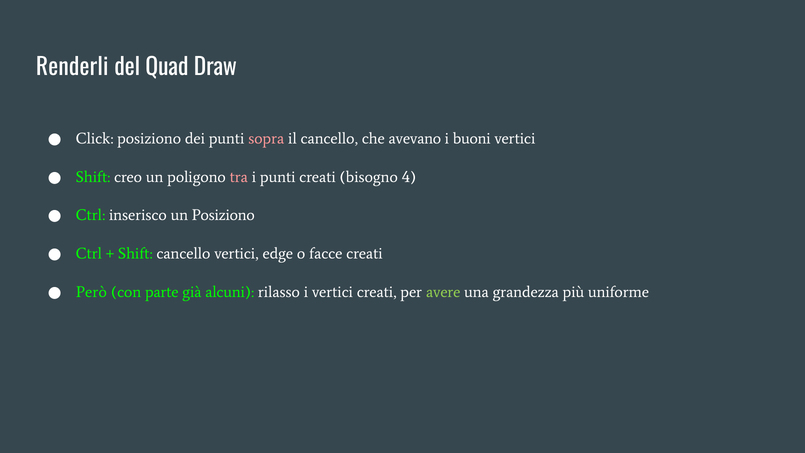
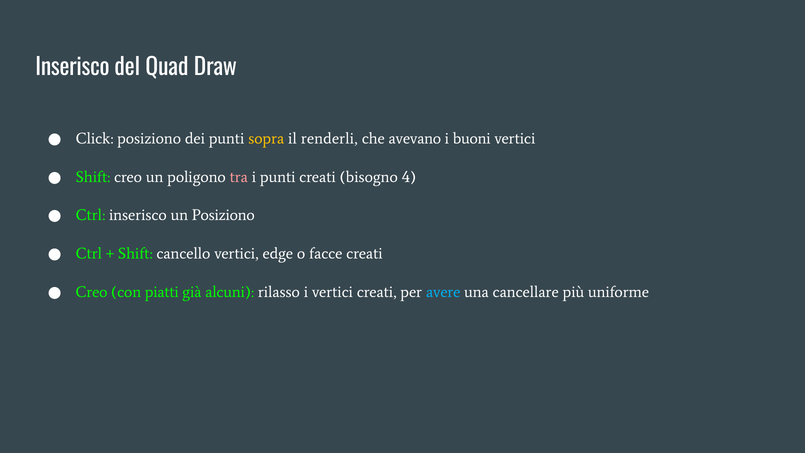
Renderli: Renderli -> Inserisco (72, 68)
sopra colour: pink -> yellow (266, 139)
il cancello: cancello -> renderli (329, 139)
Però: Però -> Creo (92, 292)
parte: parte -> piatti (162, 292)
avere colour: light green -> light blue (443, 292)
grandezza: grandezza -> cancellare (526, 292)
